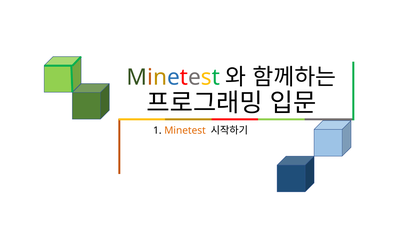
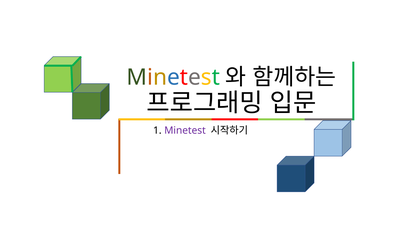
Minetest colour: orange -> purple (185, 131)
